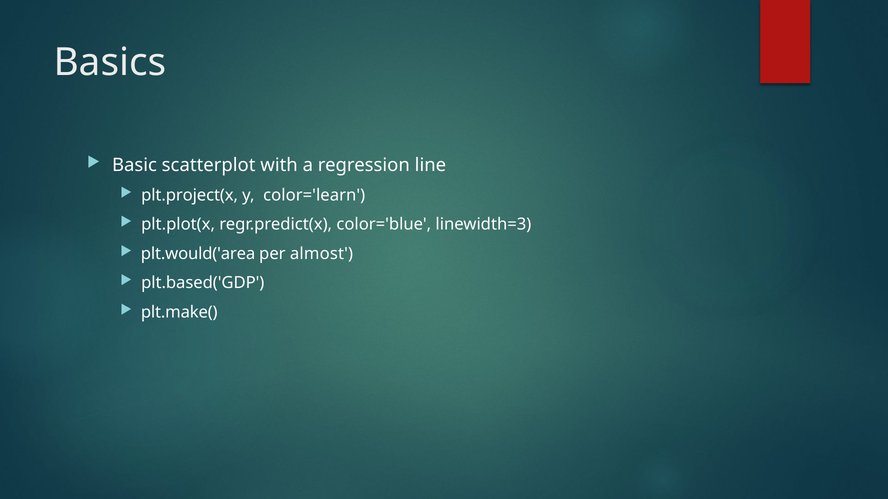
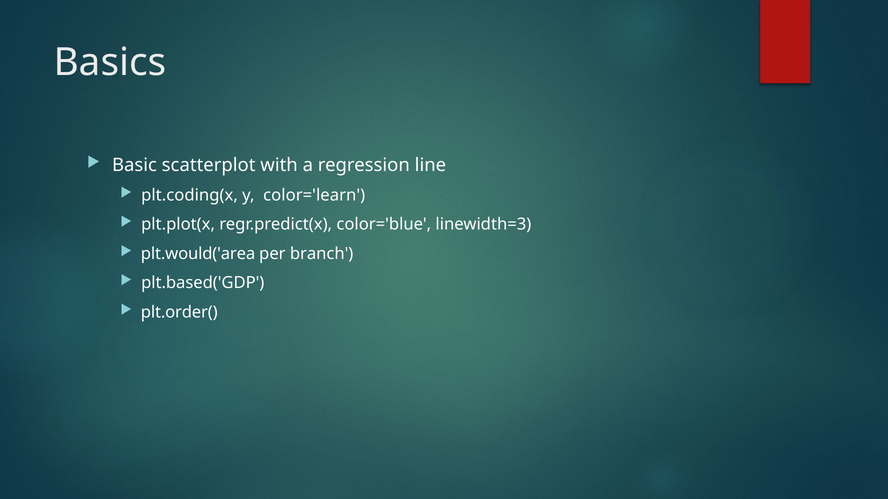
plt.project(x: plt.project(x -> plt.coding(x (190, 195)
almost: almost -> branch (322, 254)
plt.make(: plt.make( -> plt.order( (179, 312)
